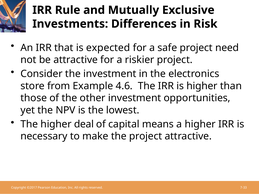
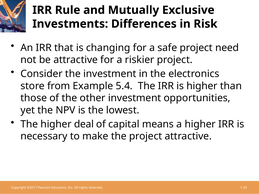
expected: expected -> changing (108, 48)
4.6: 4.6 -> 5.4 (124, 86)
